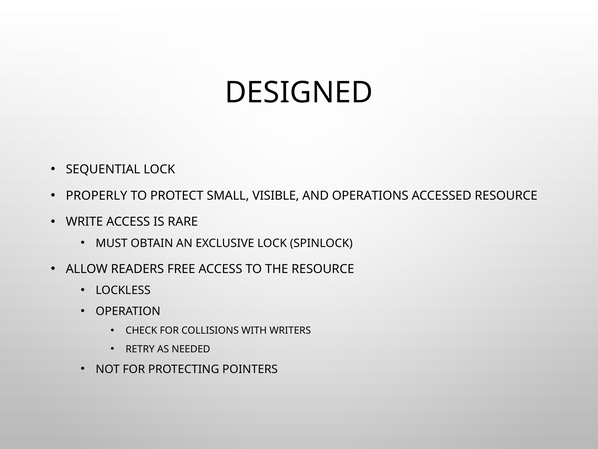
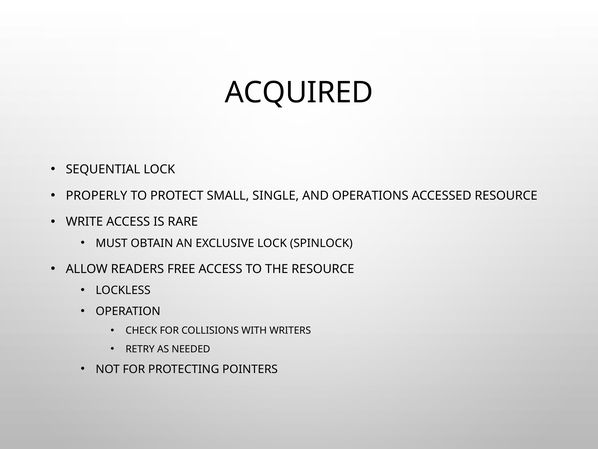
DESIGNED: DESIGNED -> ACQUIRED (299, 92)
VISIBLE: VISIBLE -> SINGLE (276, 195)
